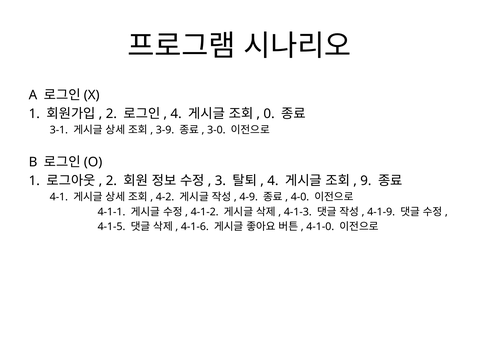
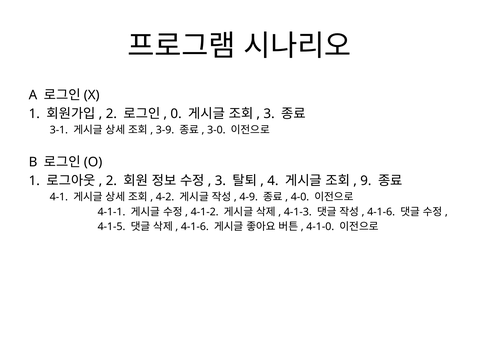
4: 4 -> 0 (176, 114)
0: 0 -> 3 (269, 114)
4-1-9: 4-1-9 -> 4-1-6 (381, 212)
